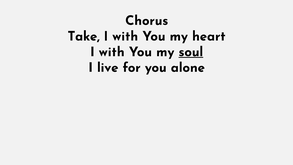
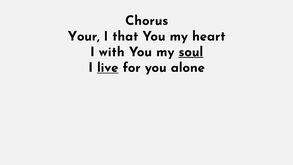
Take: Take -> Your (84, 36)
with: with -> that (125, 36)
live underline: none -> present (108, 67)
